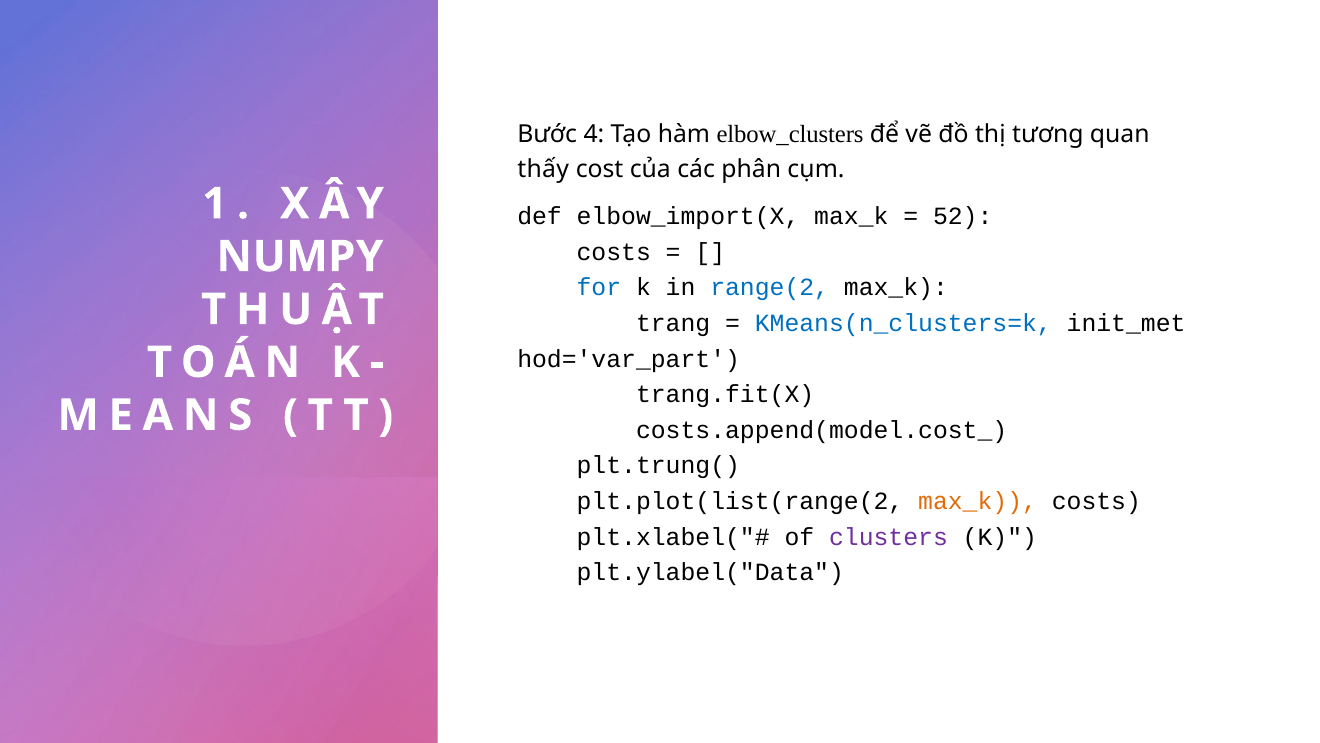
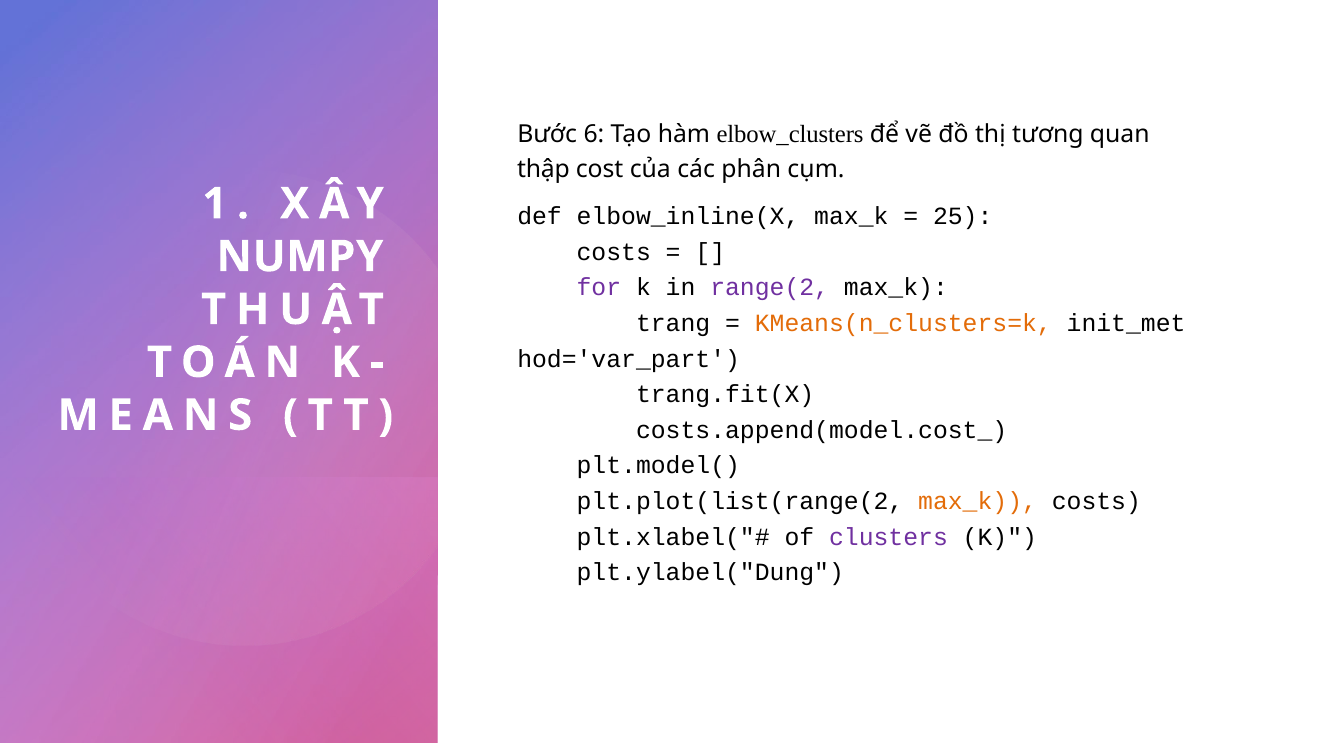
4: 4 -> 6 (594, 134)
thấy: thấy -> thập (543, 170)
elbow_import(X: elbow_import(X -> elbow_inline(X (688, 216)
52: 52 -> 25 (963, 216)
for colour: blue -> purple (599, 287)
range(2 colour: blue -> purple (770, 287)
KMeans(n_clusters=k colour: blue -> orange (903, 323)
plt.trung(: plt.trung( -> plt.model( (658, 466)
plt.ylabel("Data: plt.ylabel("Data -> plt.ylabel("Dung (710, 572)
